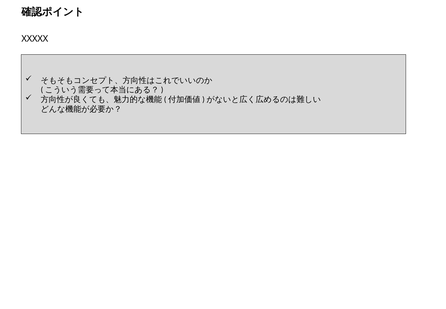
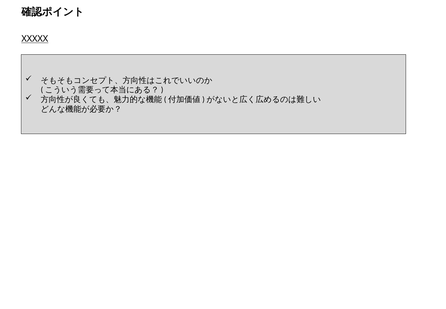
XXXXX underline: none -> present (35, 39)
